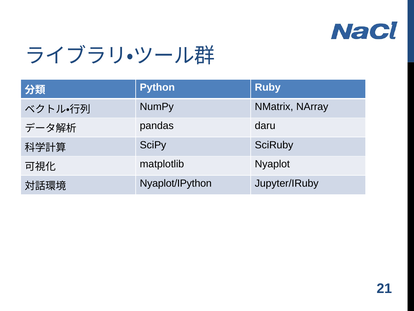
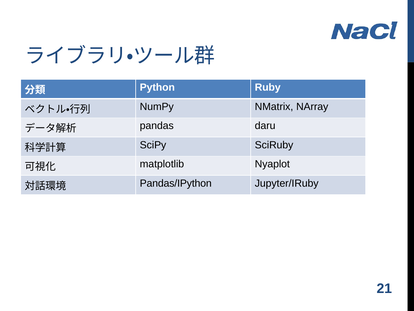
Nyaplot/IPython: Nyaplot/IPython -> Pandas/IPython (176, 183)
